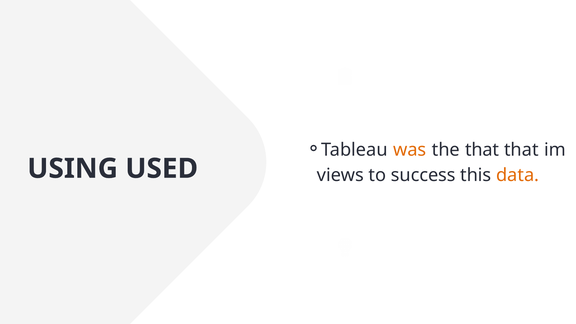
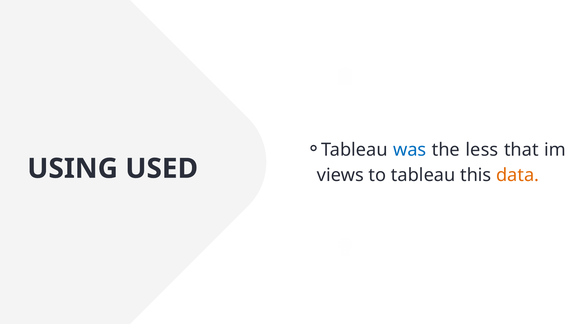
was colour: orange -> blue (410, 150)
the that: that -> less (482, 150)
to success: success -> tableau (423, 175)
